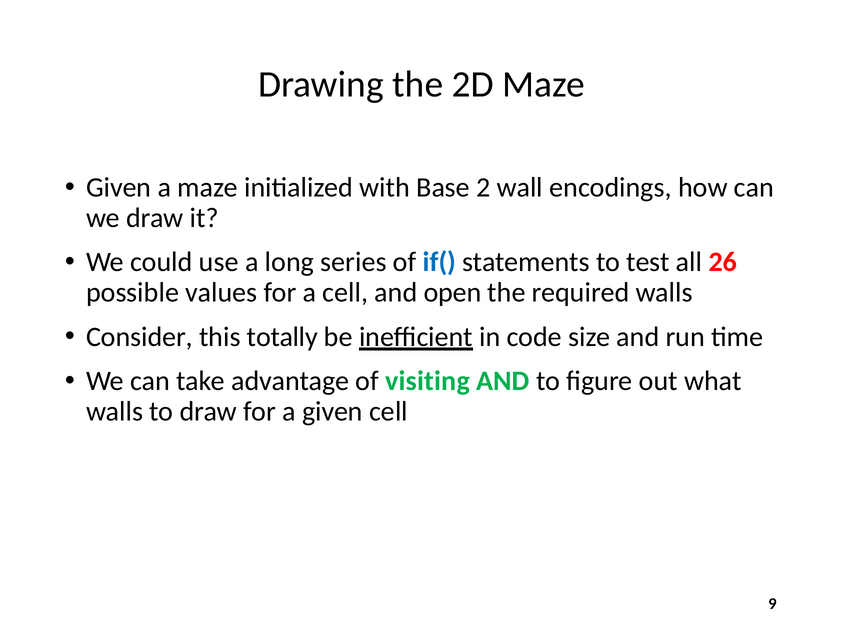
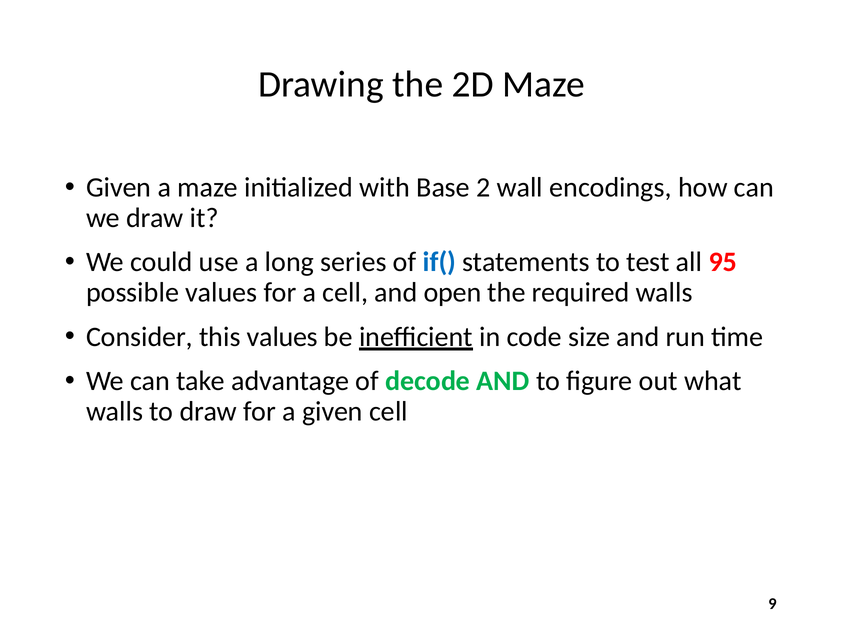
26: 26 -> 95 (723, 262)
this totally: totally -> values (282, 337)
visiting: visiting -> decode (428, 381)
